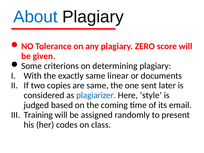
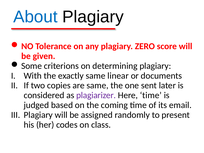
plagiarizer colour: blue -> purple (96, 95)
Here style: style -> time (151, 95)
Training: Training -> Plagiary (38, 115)
